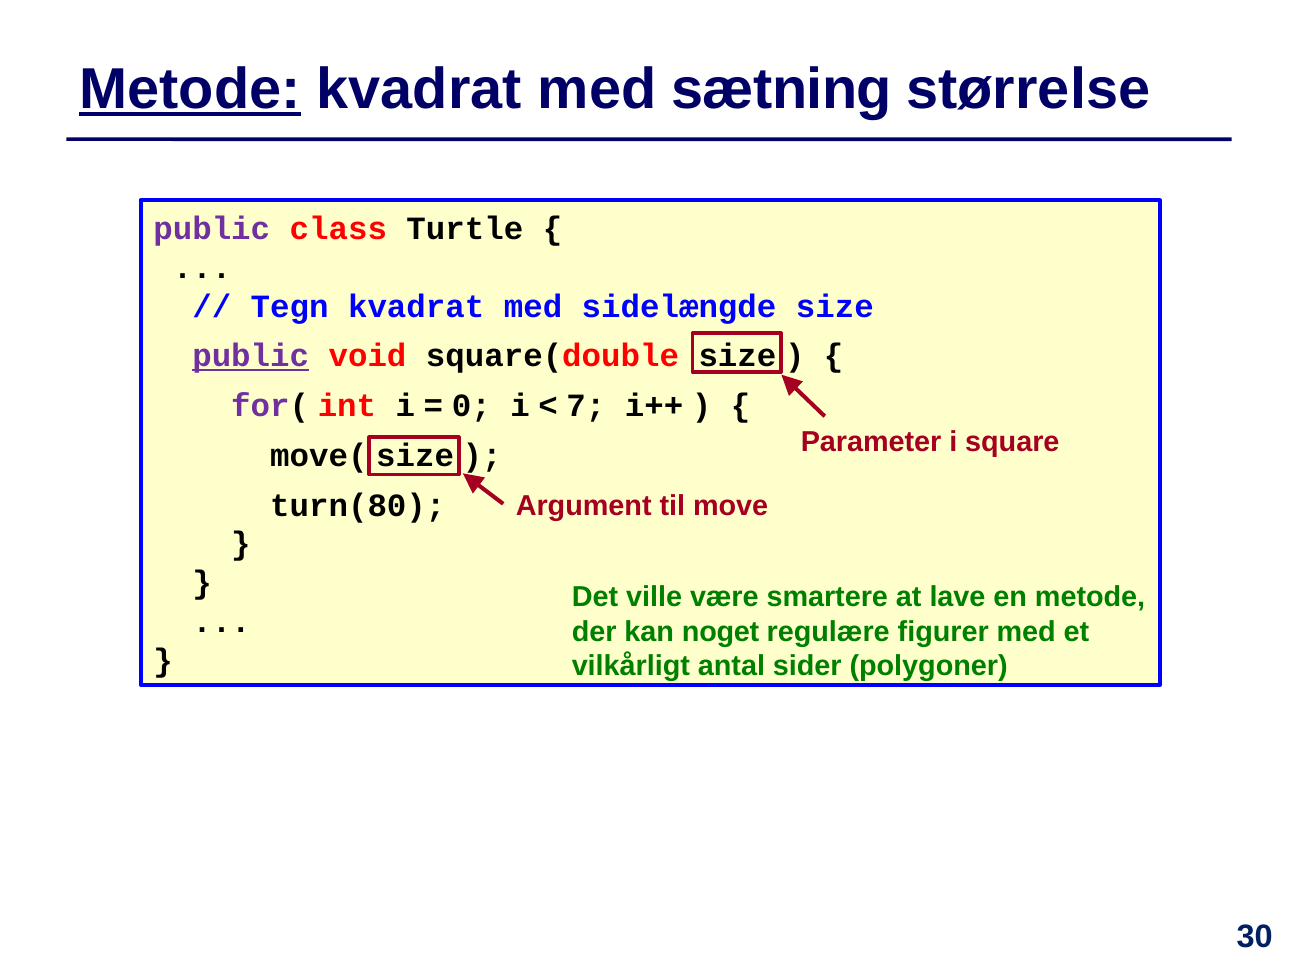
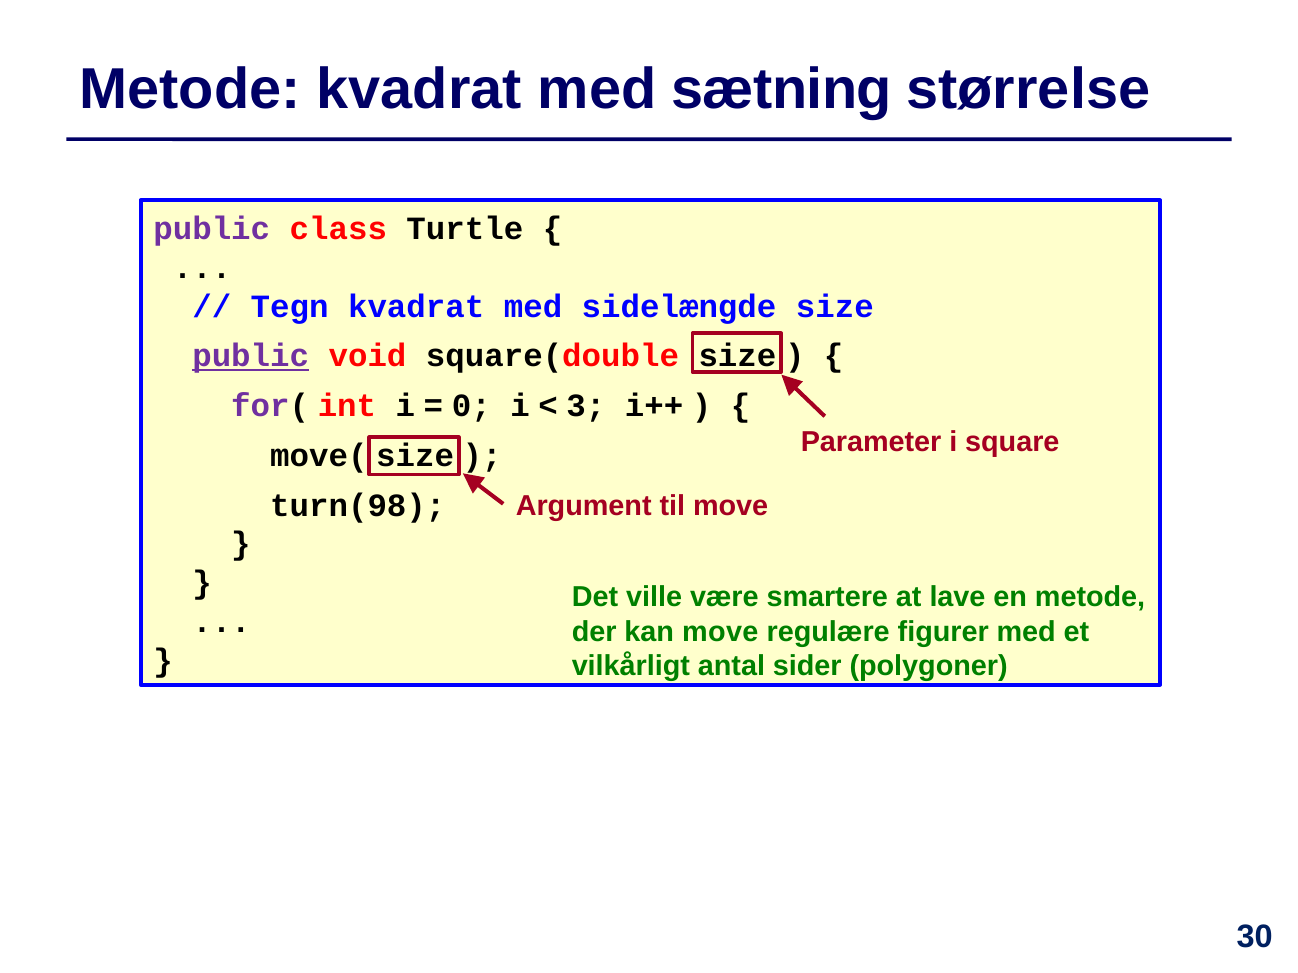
Metode underline: present -> none (190, 89)
7: 7 -> 3 (586, 406)
turn(80: turn(80 -> turn(98 (358, 506)
kan noget: noget -> move (720, 632)
